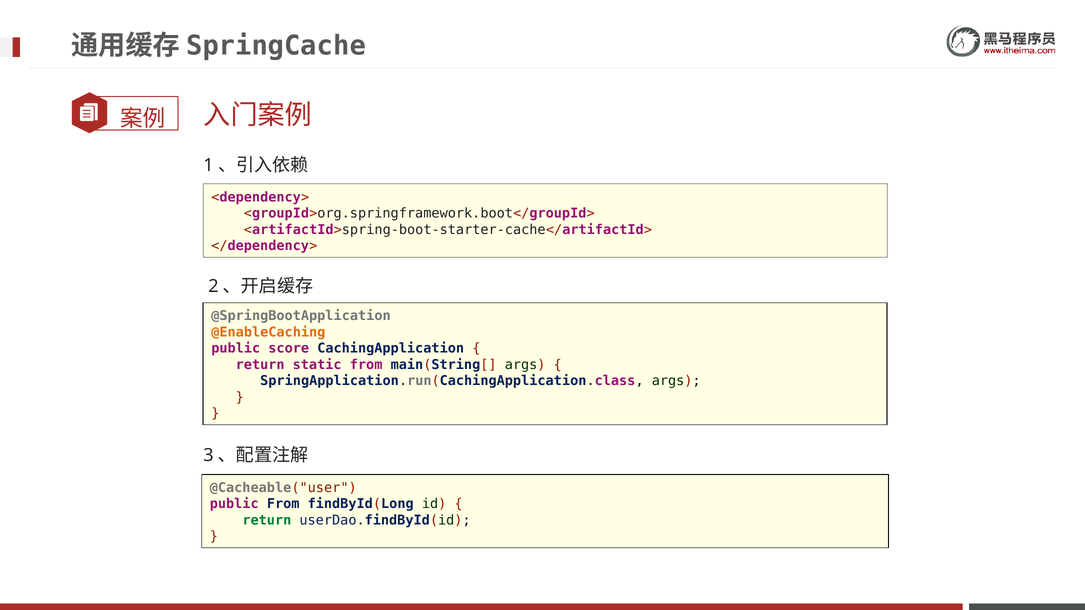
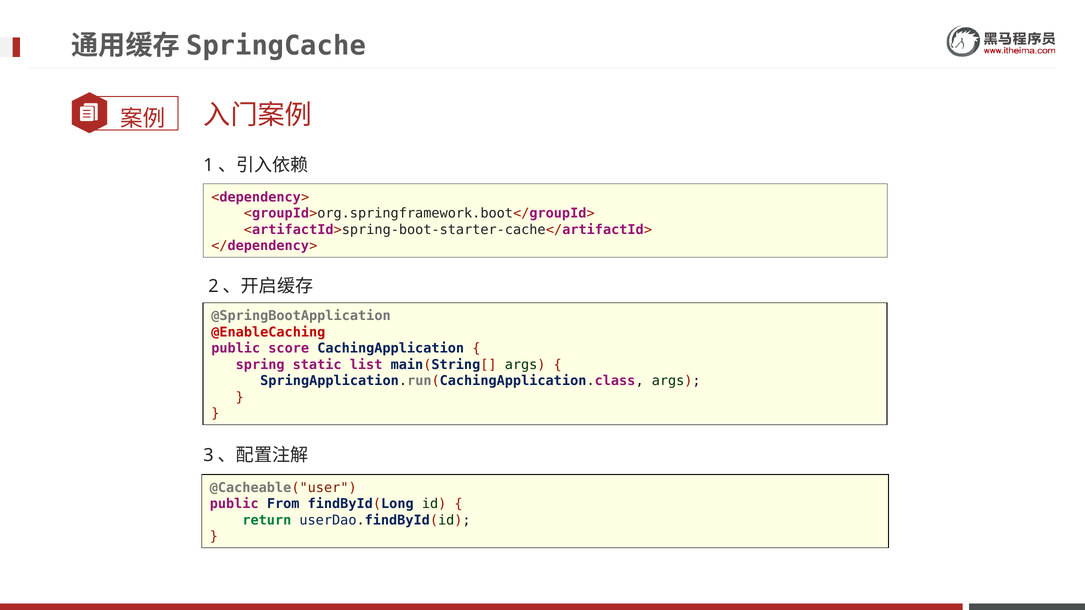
@EnableCaching colour: orange -> red (268, 332)
return: return -> spring (260, 365)
static from: from -> list (366, 365)
